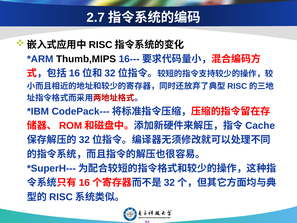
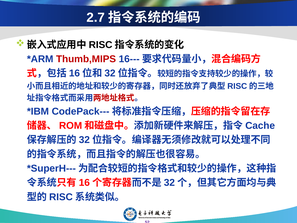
Thumb,MIPS colour: black -> red (86, 59)
